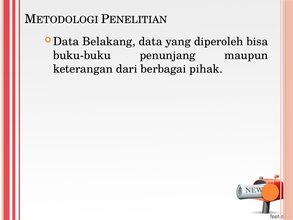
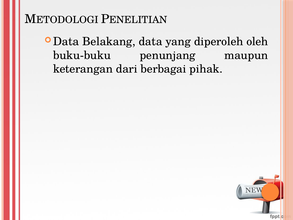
bisa: bisa -> oleh (257, 42)
